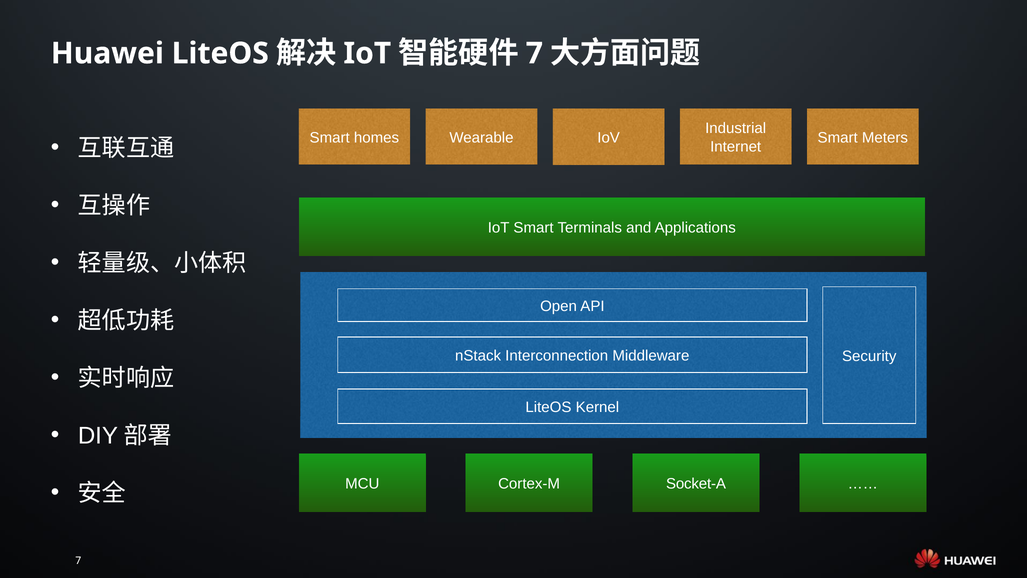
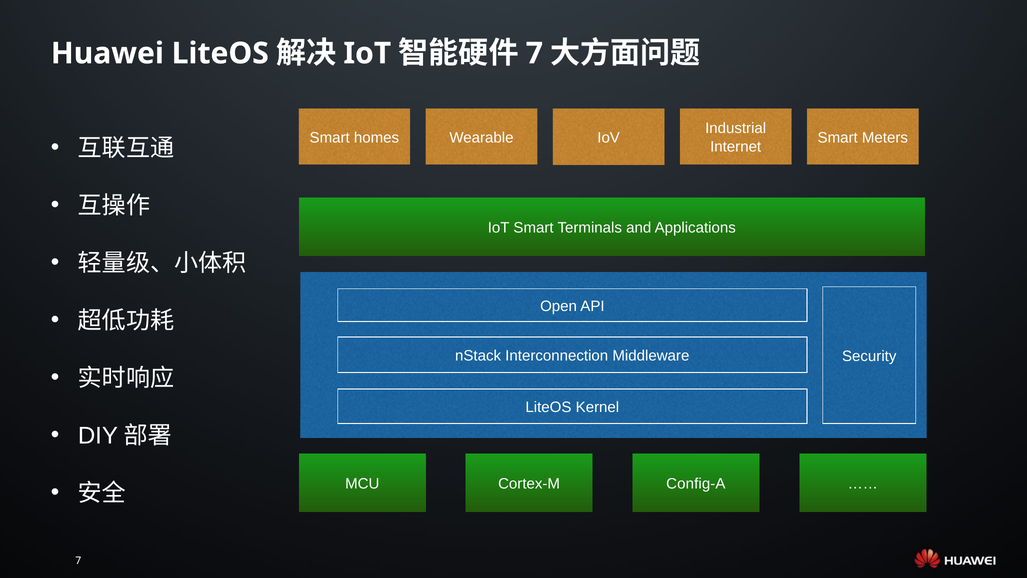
Socket-A: Socket-A -> Config-A (696, 483)
